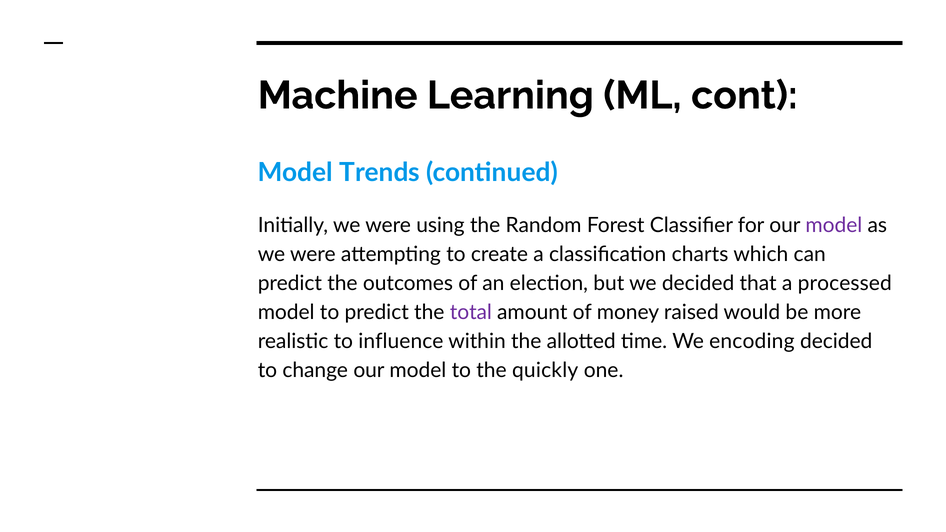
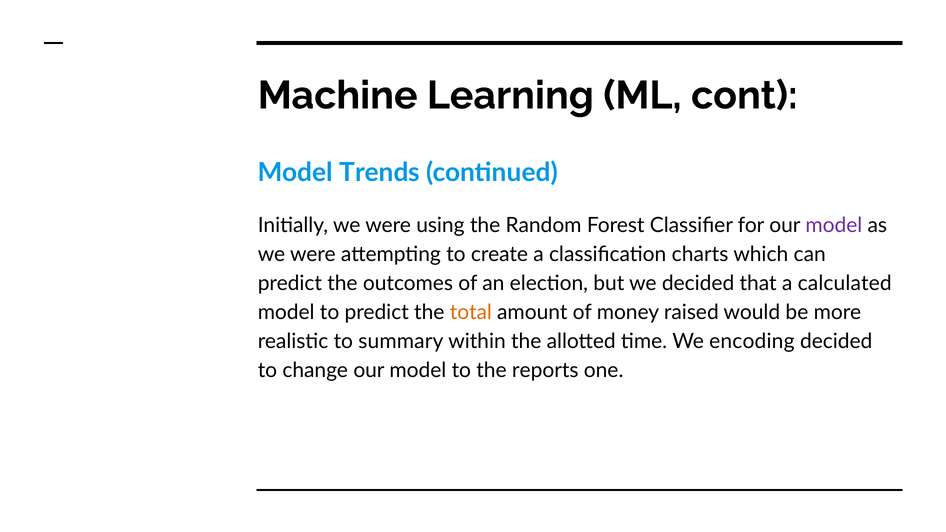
processed: processed -> calculated (845, 283)
total colour: purple -> orange (471, 312)
influence: influence -> summary (401, 341)
quickly: quickly -> reports (545, 370)
